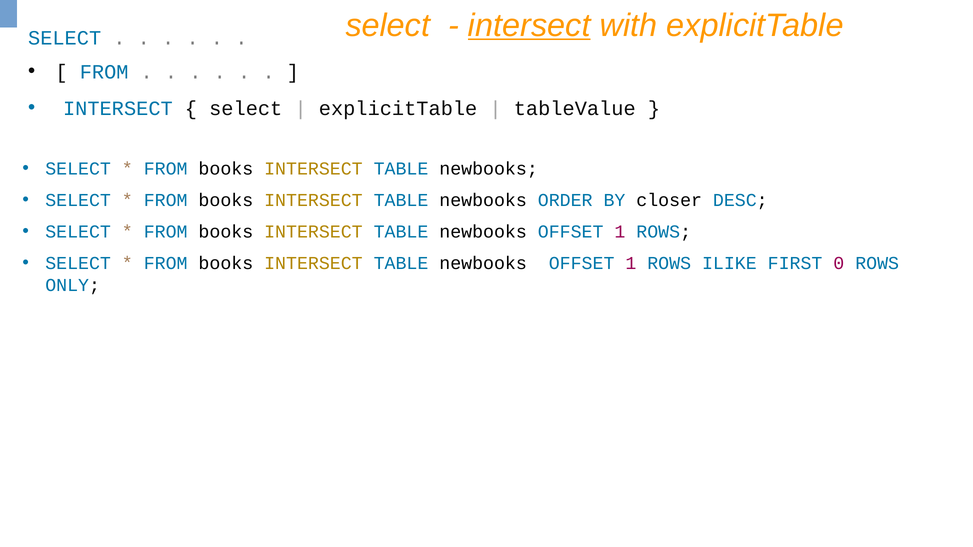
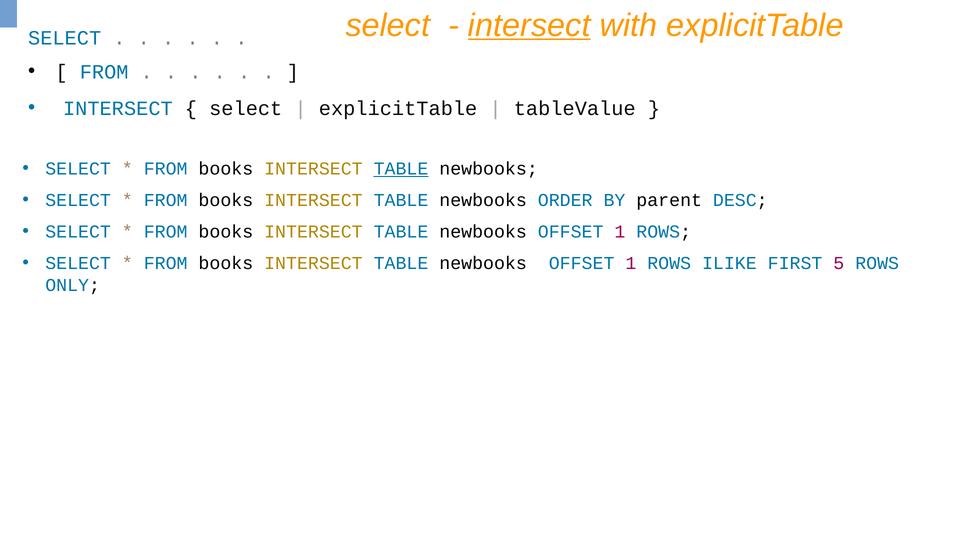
TABLE underline: none -> present (401, 169)
closer: closer -> parent (669, 200)
0: 0 -> 5 (839, 264)
